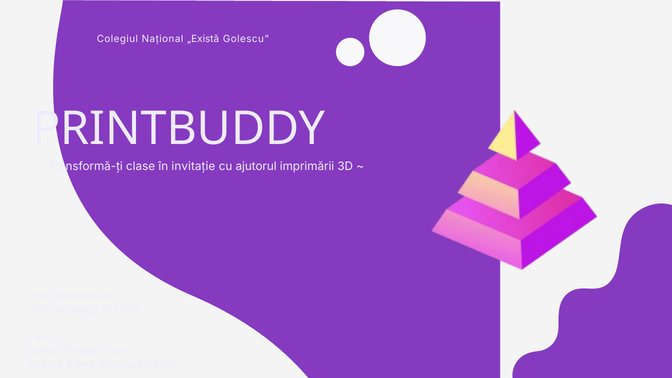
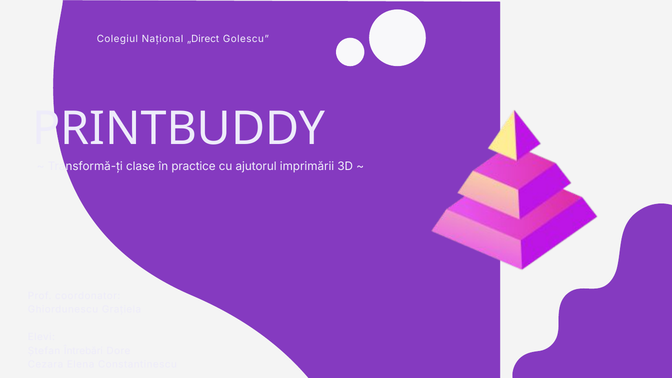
„Există: „Există -> „Direct (203, 39)
invitație: invitație -> practice (193, 167)
